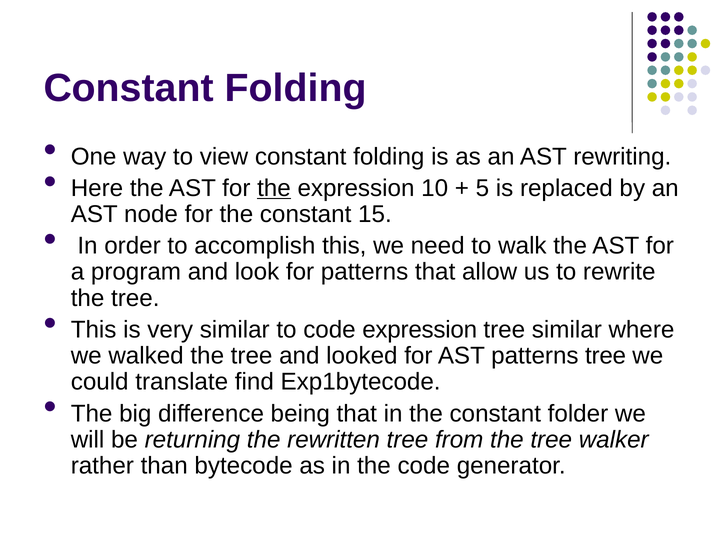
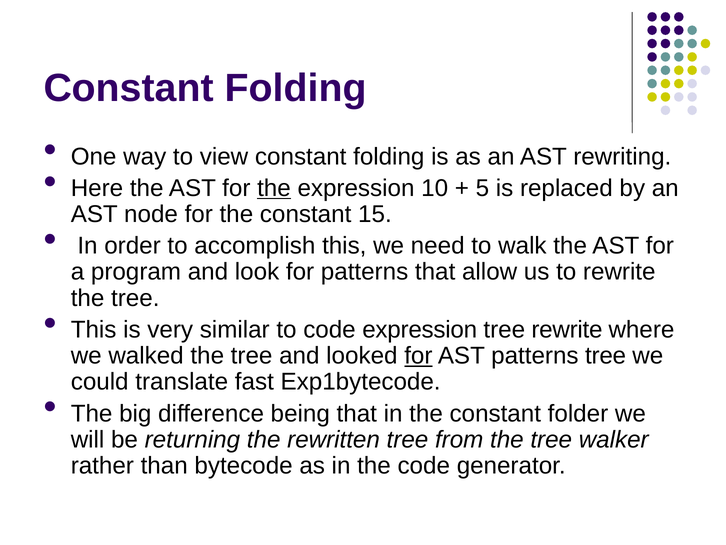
tree similar: similar -> rewrite (567, 329)
for underline: none -> present (418, 356)
find: find -> fast (254, 382)
